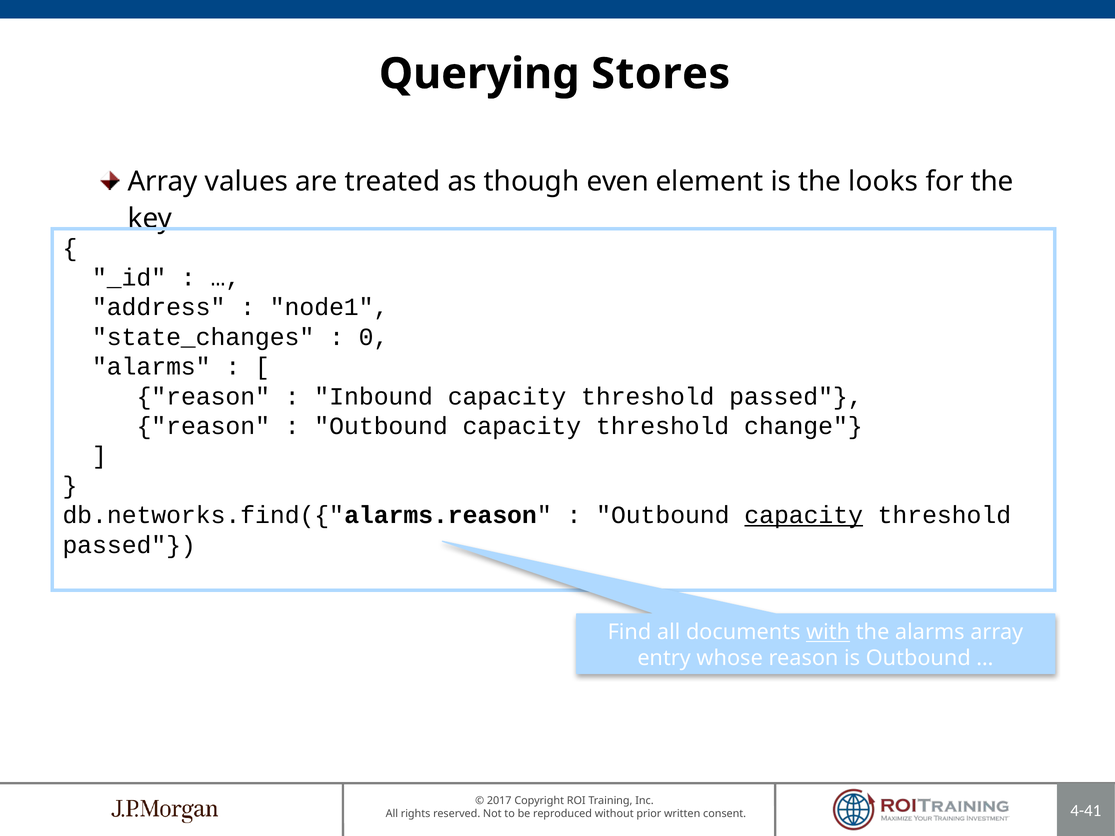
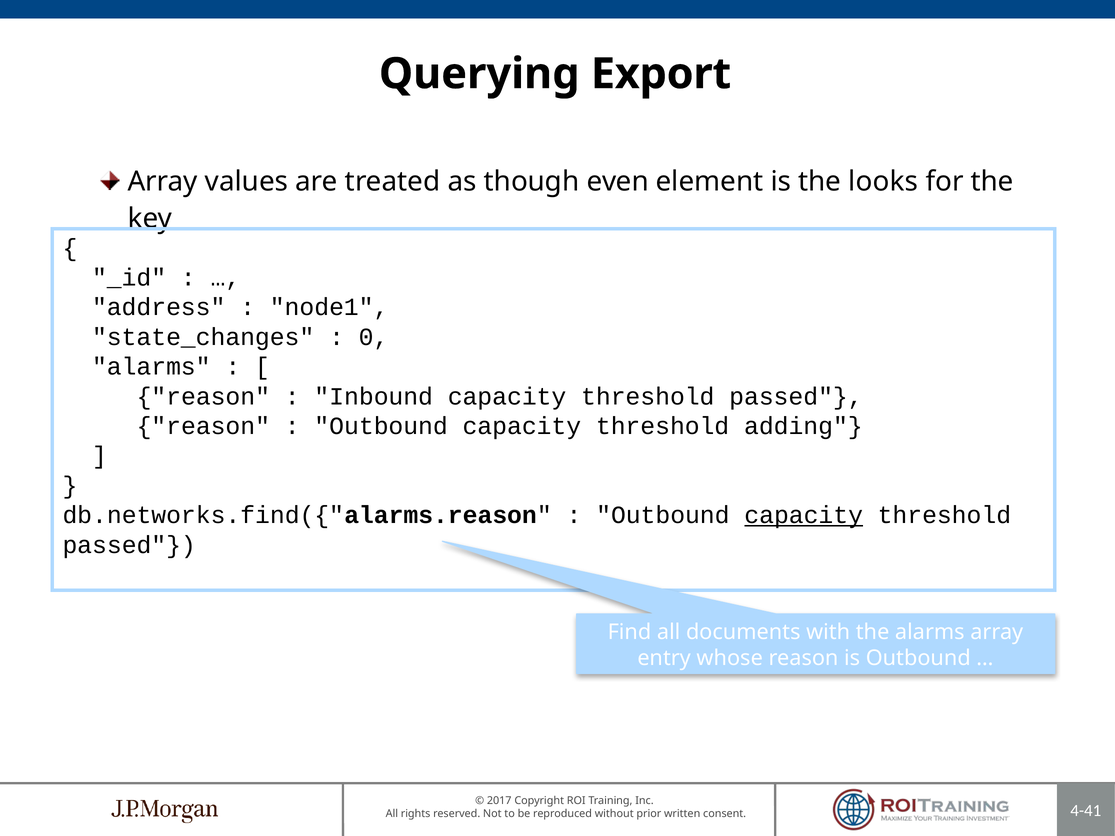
Stores: Stores -> Export (661, 74)
change: change -> adding (803, 426)
with underline: present -> none (828, 632)
